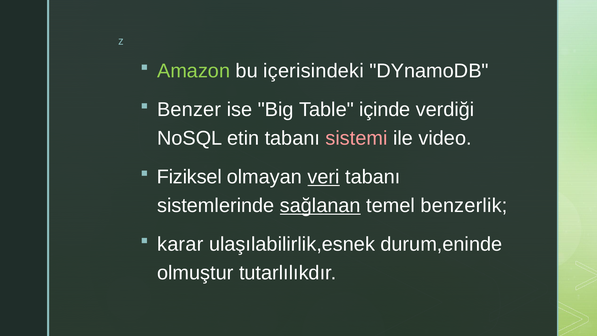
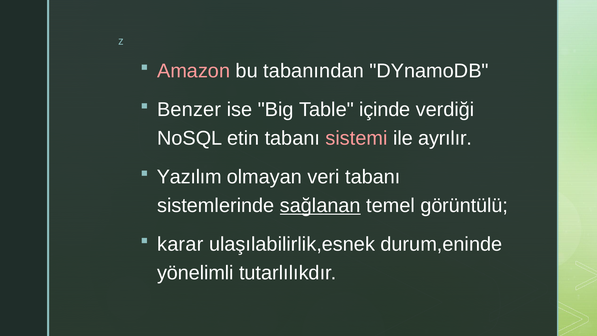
Amazon colour: light green -> pink (194, 71)
içerisindeki: içerisindeki -> tabanından (314, 71)
video: video -> ayrılır (445, 138)
Fiziksel: Fiziksel -> Yazılım (189, 177)
veri underline: present -> none (324, 177)
benzerlik: benzerlik -> görüntülü (464, 206)
olmuştur: olmuştur -> yönelimli (195, 273)
